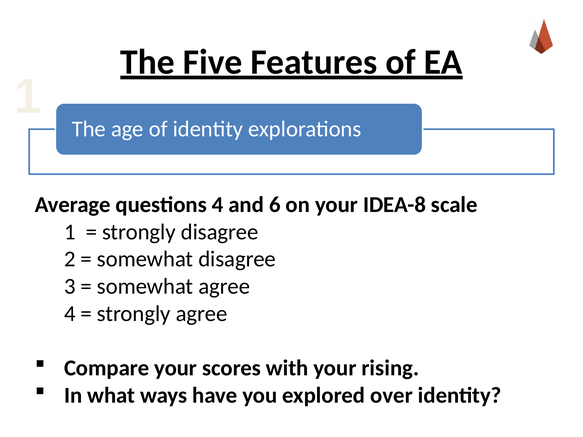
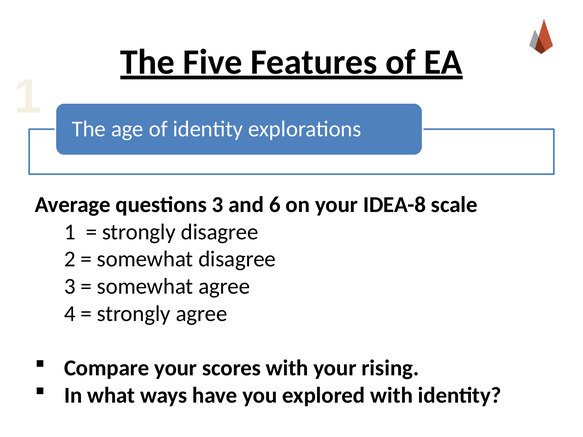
questions 4: 4 -> 3 (218, 205)
explored over: over -> with (391, 395)
